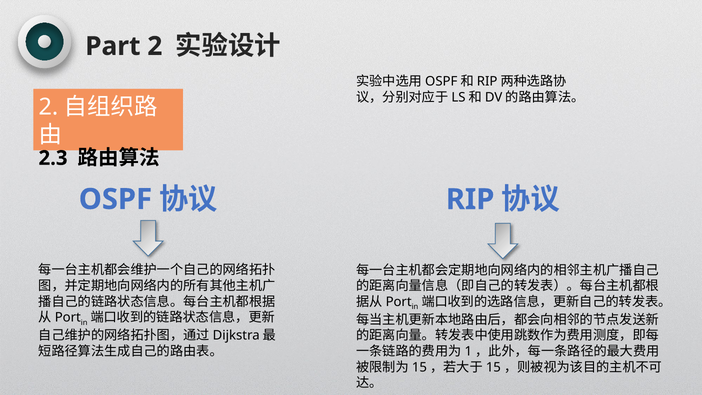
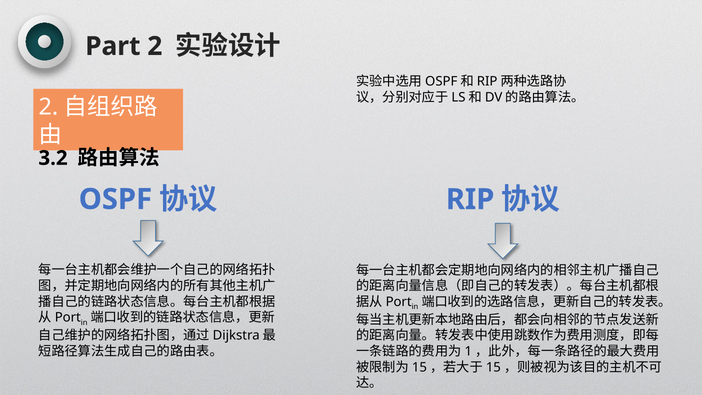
2.3: 2.3 -> 3.2 (53, 158)
